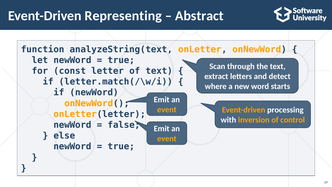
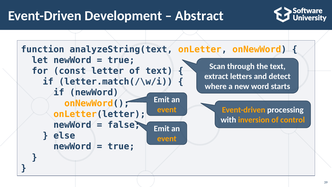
Representing: Representing -> Development (123, 16)
